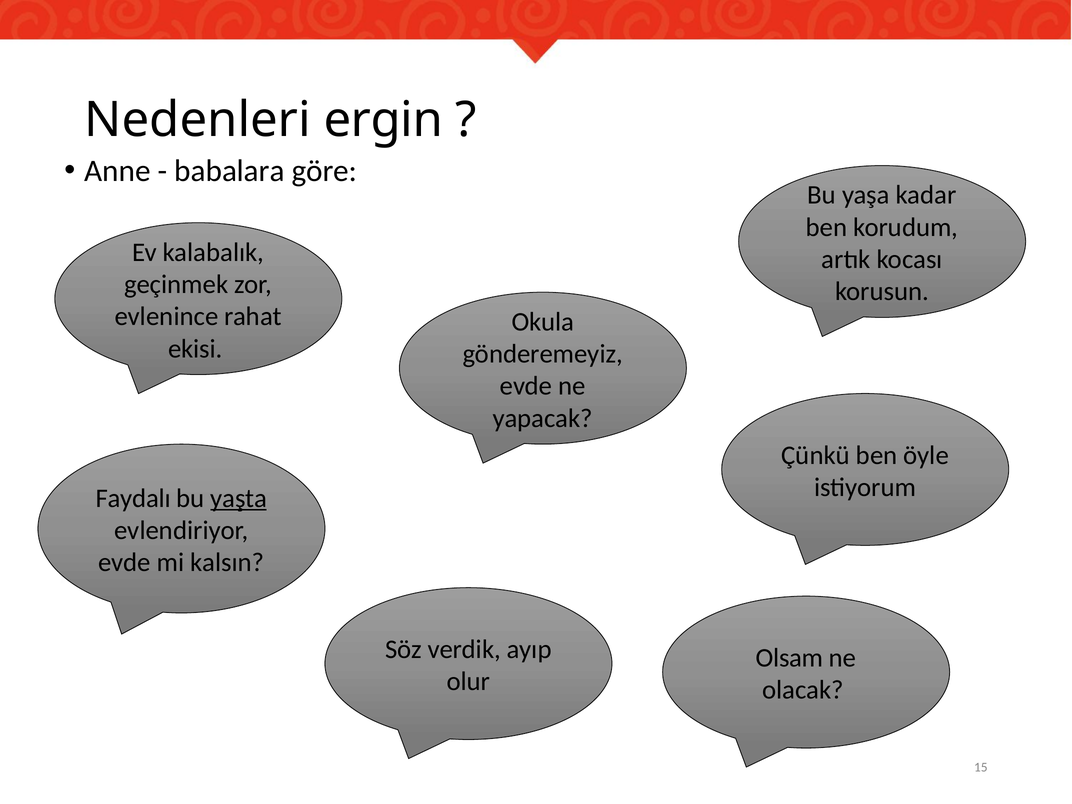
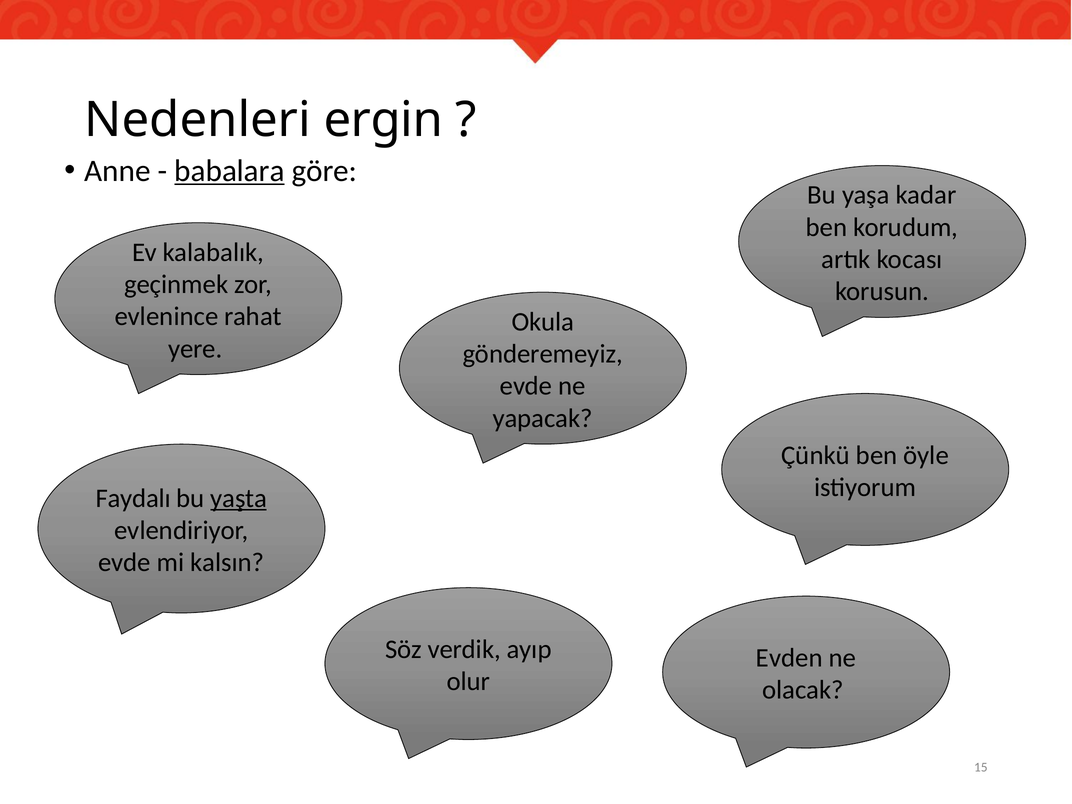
babalara underline: none -> present (230, 171)
ekisi: ekisi -> yere (195, 349)
Olsam: Olsam -> Evden (789, 658)
